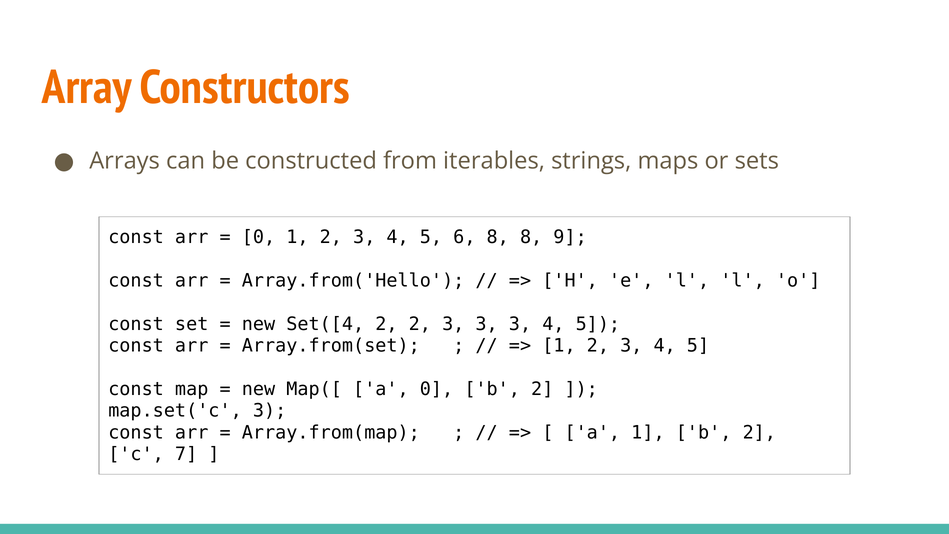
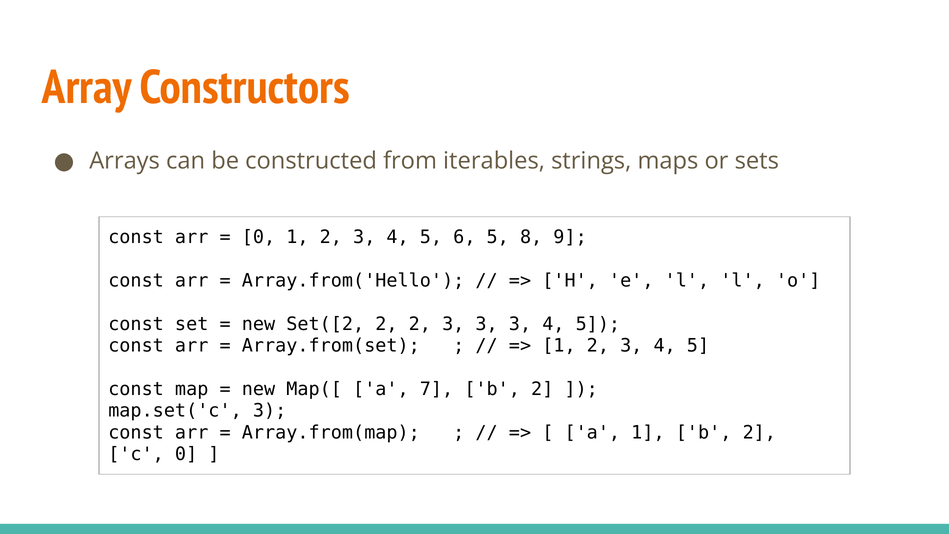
6 8: 8 -> 5 (498, 237)
Set([4: Set([4 -> Set([2 (325, 324)
a 0: 0 -> 7 (437, 389)
c 7: 7 -> 0 (186, 454)
